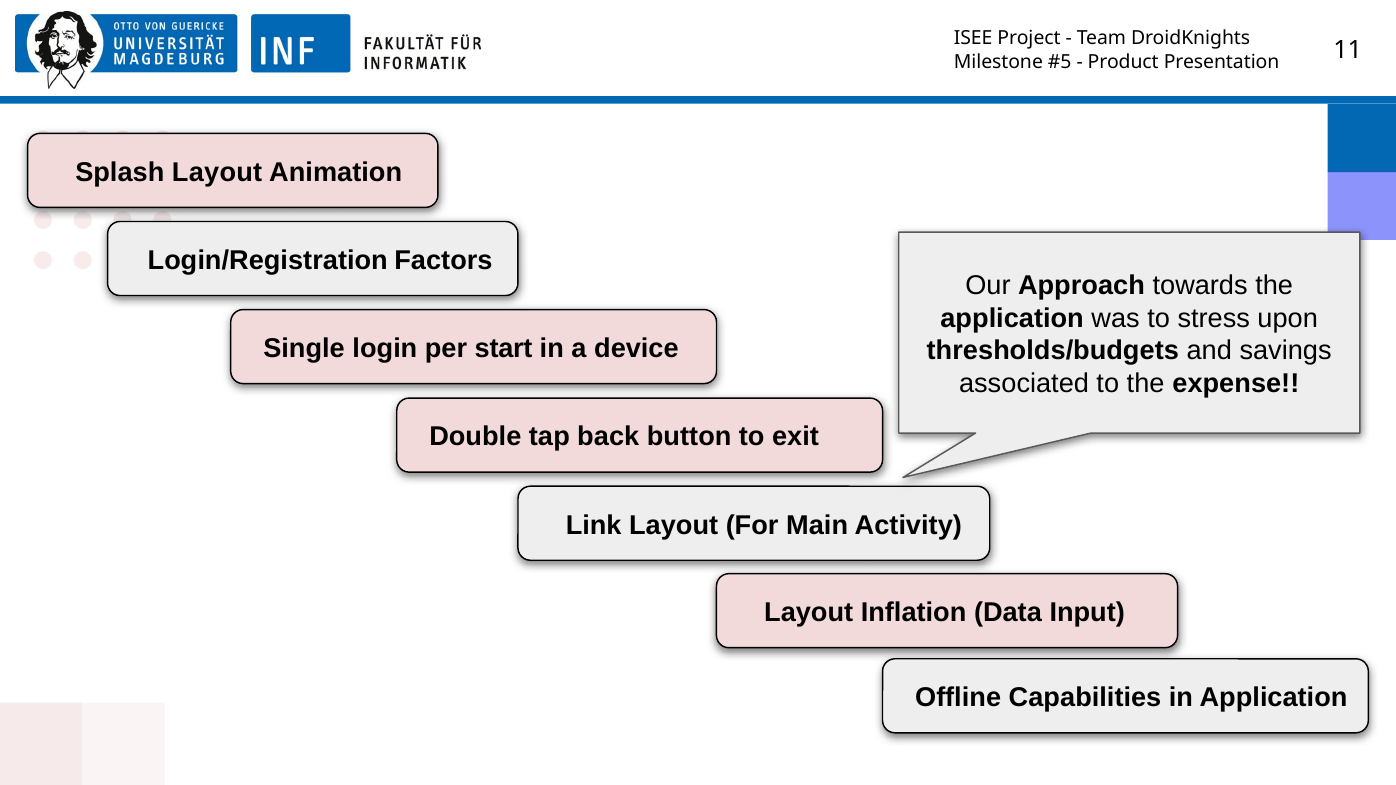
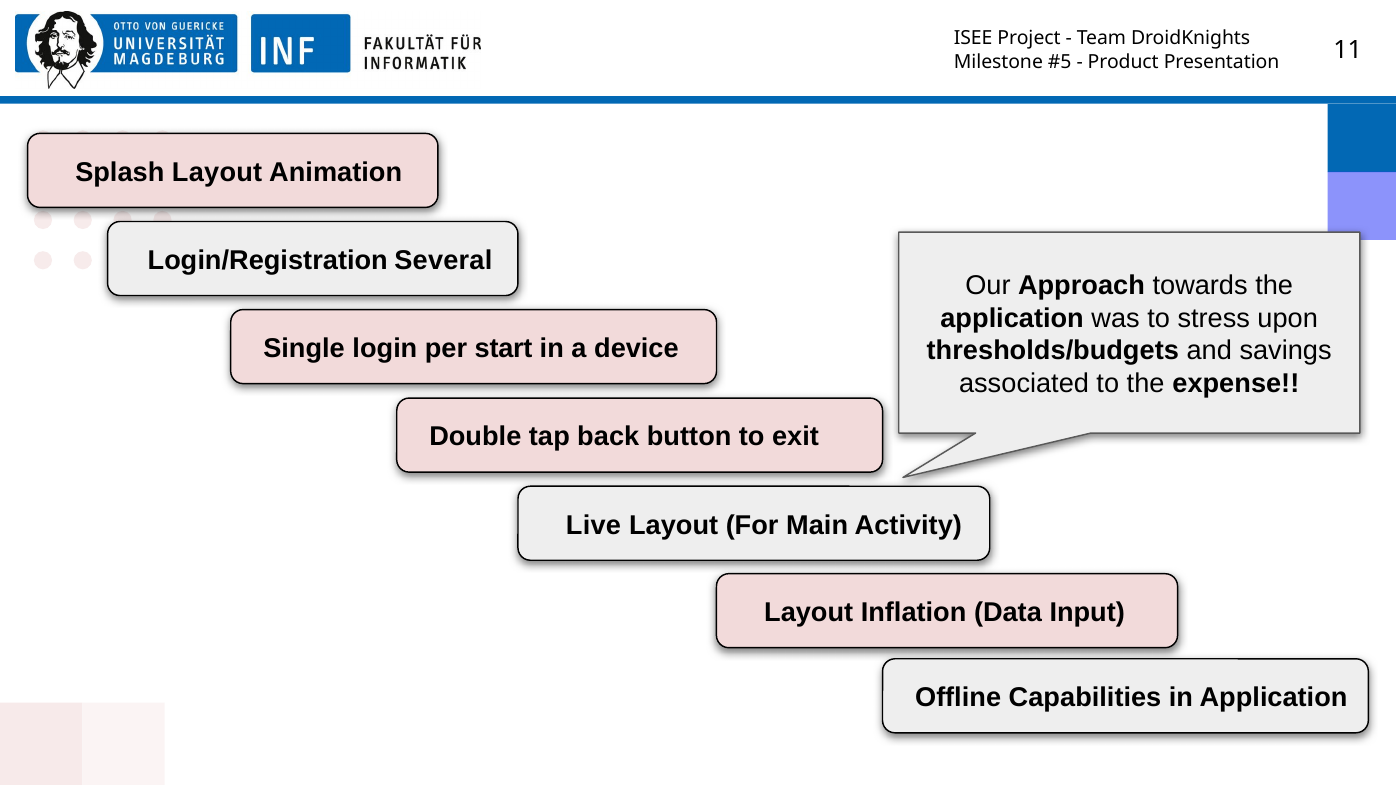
Factors: Factors -> Several (443, 260)
Link: Link -> Live (594, 525)
